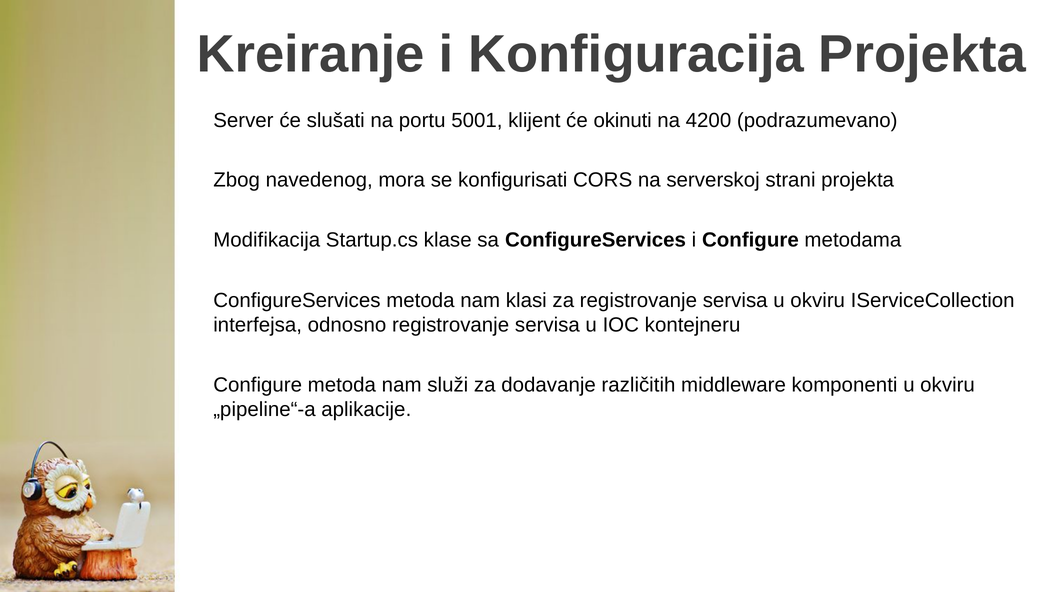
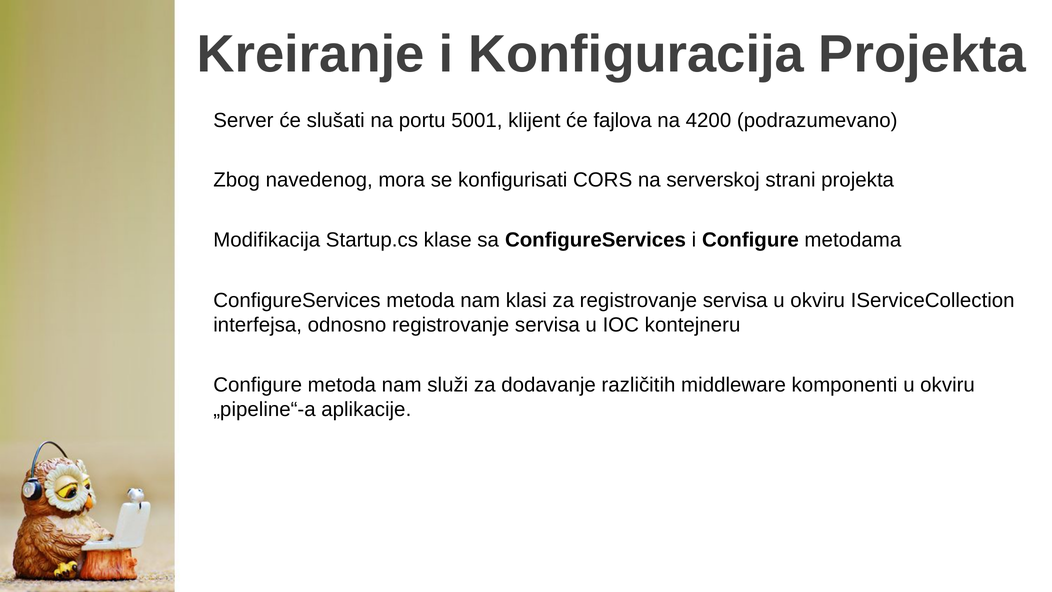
okinuti: okinuti -> fajlova (623, 121)
